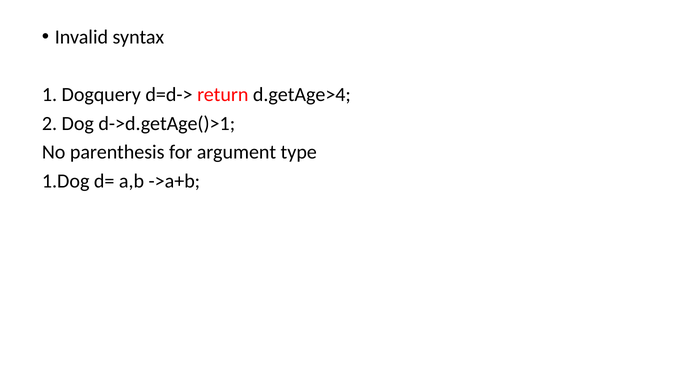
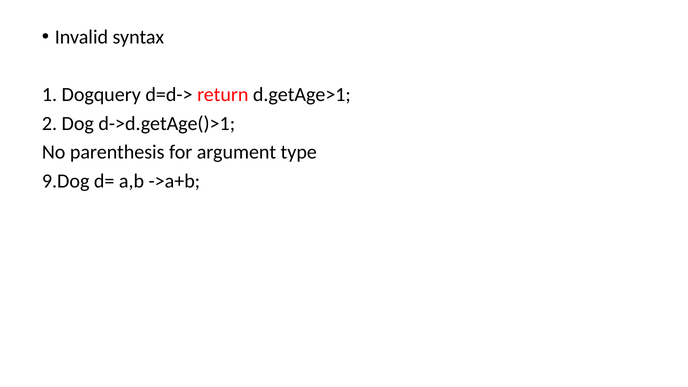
d.getAge>4: d.getAge>4 -> d.getAge>1 (302, 95)
1.Dog: 1.Dog -> 9.Dog (66, 181)
